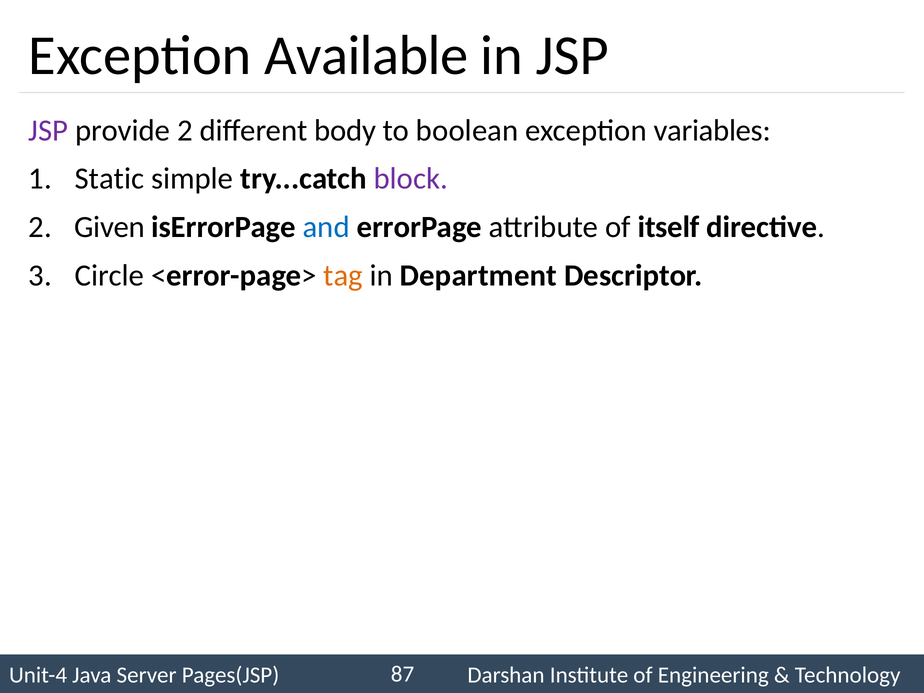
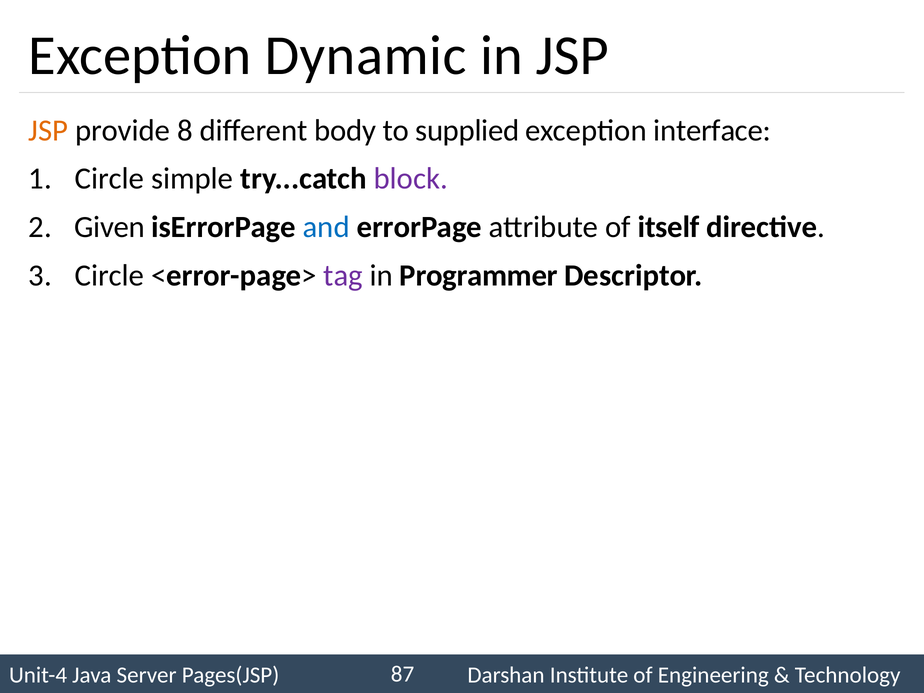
Available: Available -> Dynamic (366, 56)
JSP colour: purple -> orange (48, 131)
provide 2: 2 -> 8 (185, 131)
boolean: boolean -> supplied (467, 131)
variables: variables -> interface (712, 131)
Static: Static -> Circle (109, 179)
tag colour: orange -> purple (343, 275)
Department: Department -> Programmer (479, 275)
